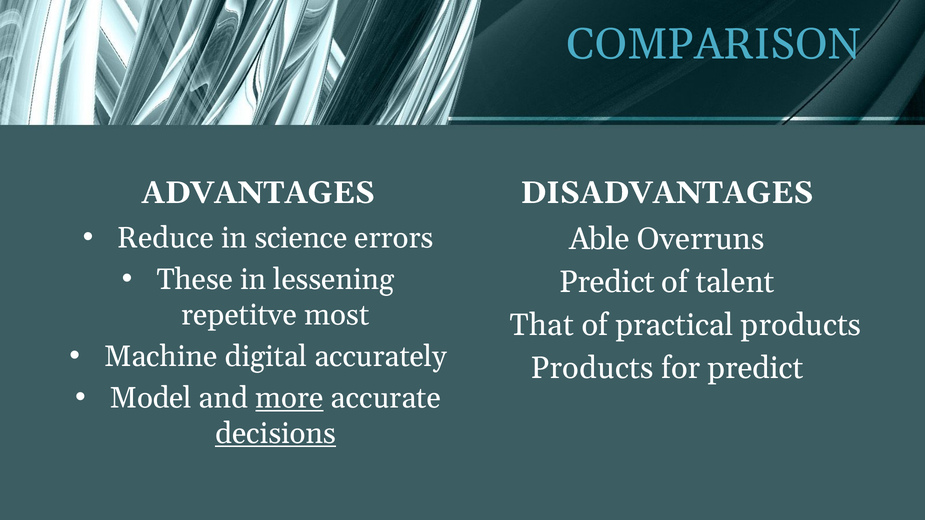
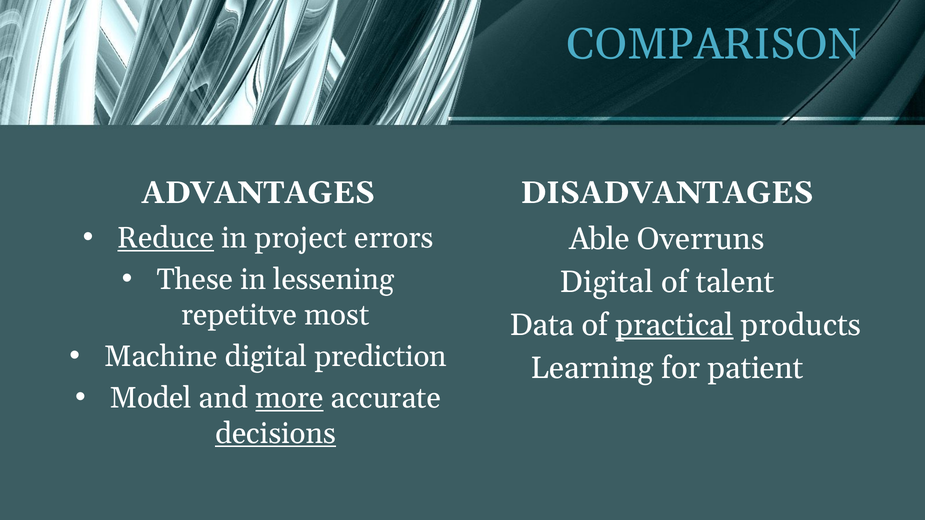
Reduce underline: none -> present (166, 238)
science: science -> project (301, 238)
Predict: Predict -> Digital (607, 282)
That: That -> Data (542, 325)
practical underline: none -> present (675, 325)
accurately: accurately -> prediction (381, 357)
Products: Products -> Learning (592, 369)
for predict: predict -> patient (756, 369)
